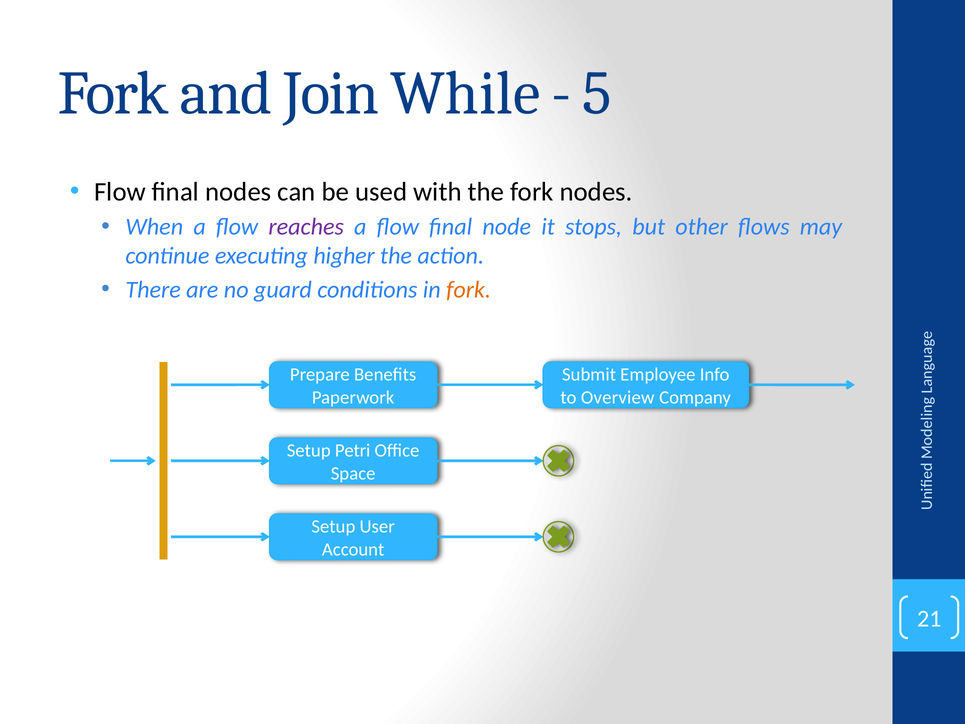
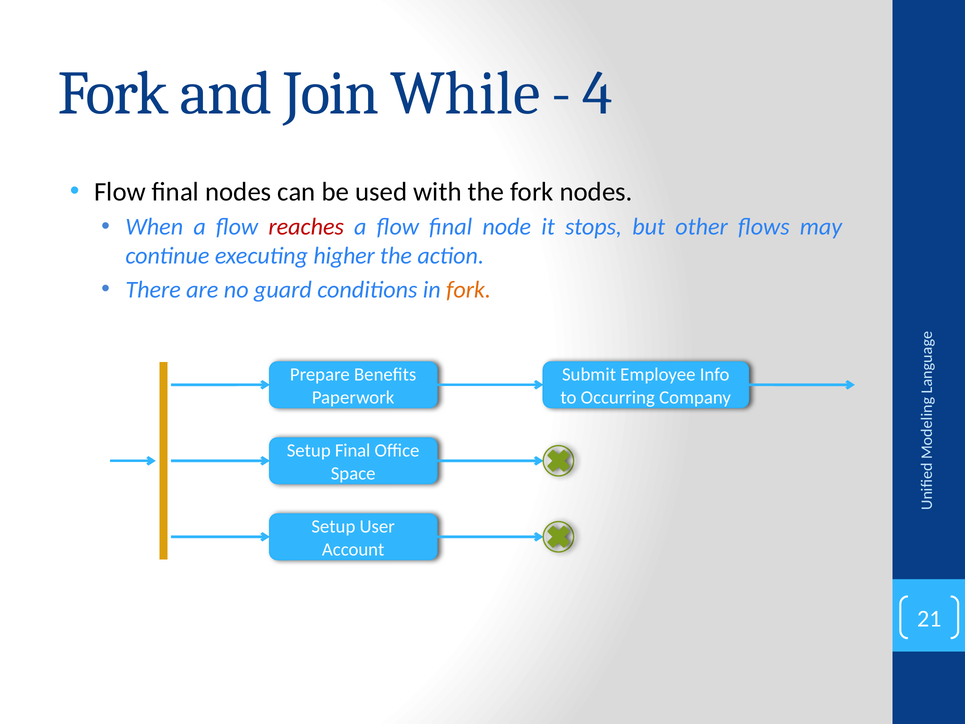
5: 5 -> 4 (597, 94)
reaches colour: purple -> red (306, 227)
Overview: Overview -> Occurring (618, 397)
Setup Petri: Petri -> Final (353, 451)
